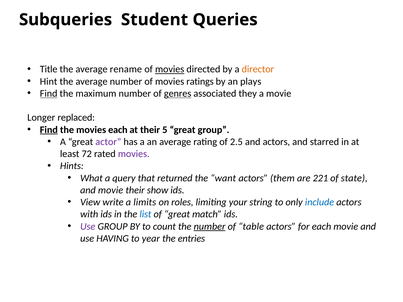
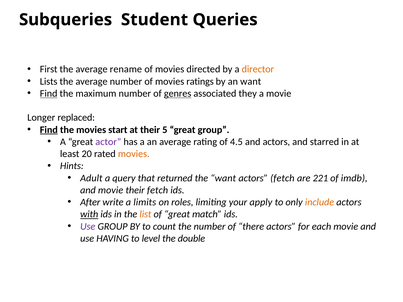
Title: Title -> First (49, 69)
movies underline: present -> none (170, 69)
Hint: Hint -> Lists (49, 81)
an plays: plays -> want (251, 81)
movies each: each -> start (118, 130)
2.5: 2.5 -> 4.5 (236, 142)
72: 72 -> 20 (87, 154)
movies colour: purple -> orange (134, 154)
What: What -> Adult (91, 178)
actors them: them -> fetch (282, 178)
state: state -> imdb (354, 178)
their show: show -> fetch (158, 190)
View: View -> After (90, 202)
string: string -> apply (261, 202)
include colour: blue -> orange (320, 202)
with underline: none -> present (89, 214)
list colour: blue -> orange (145, 214)
number underline: present -> none (210, 227)
table: table -> there (251, 227)
year: year -> level (151, 239)
entries: entries -> double (191, 239)
